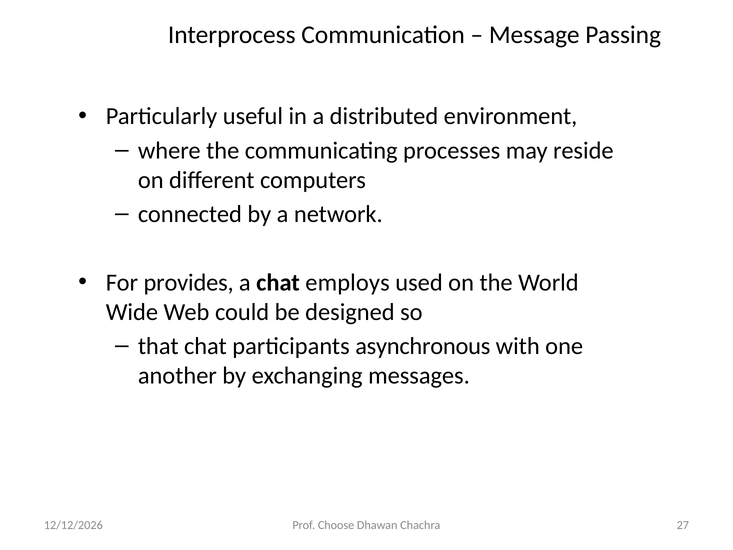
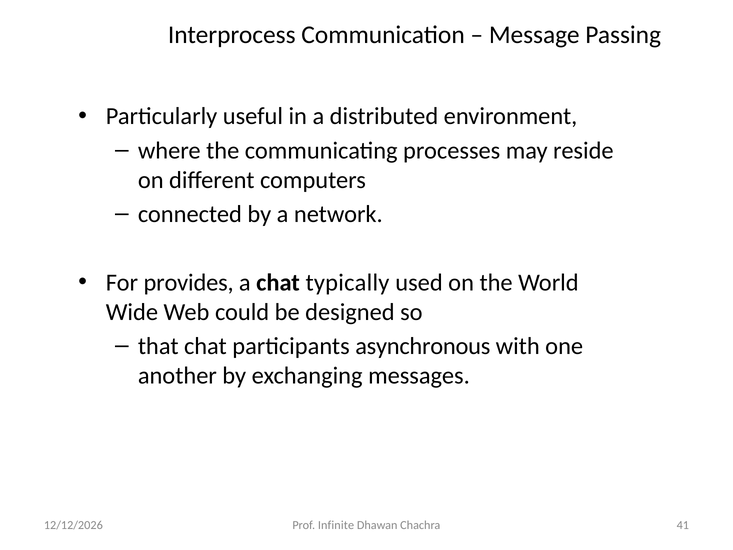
employs: employs -> typically (347, 282)
Choose: Choose -> Infinite (336, 525)
27: 27 -> 41 (683, 525)
